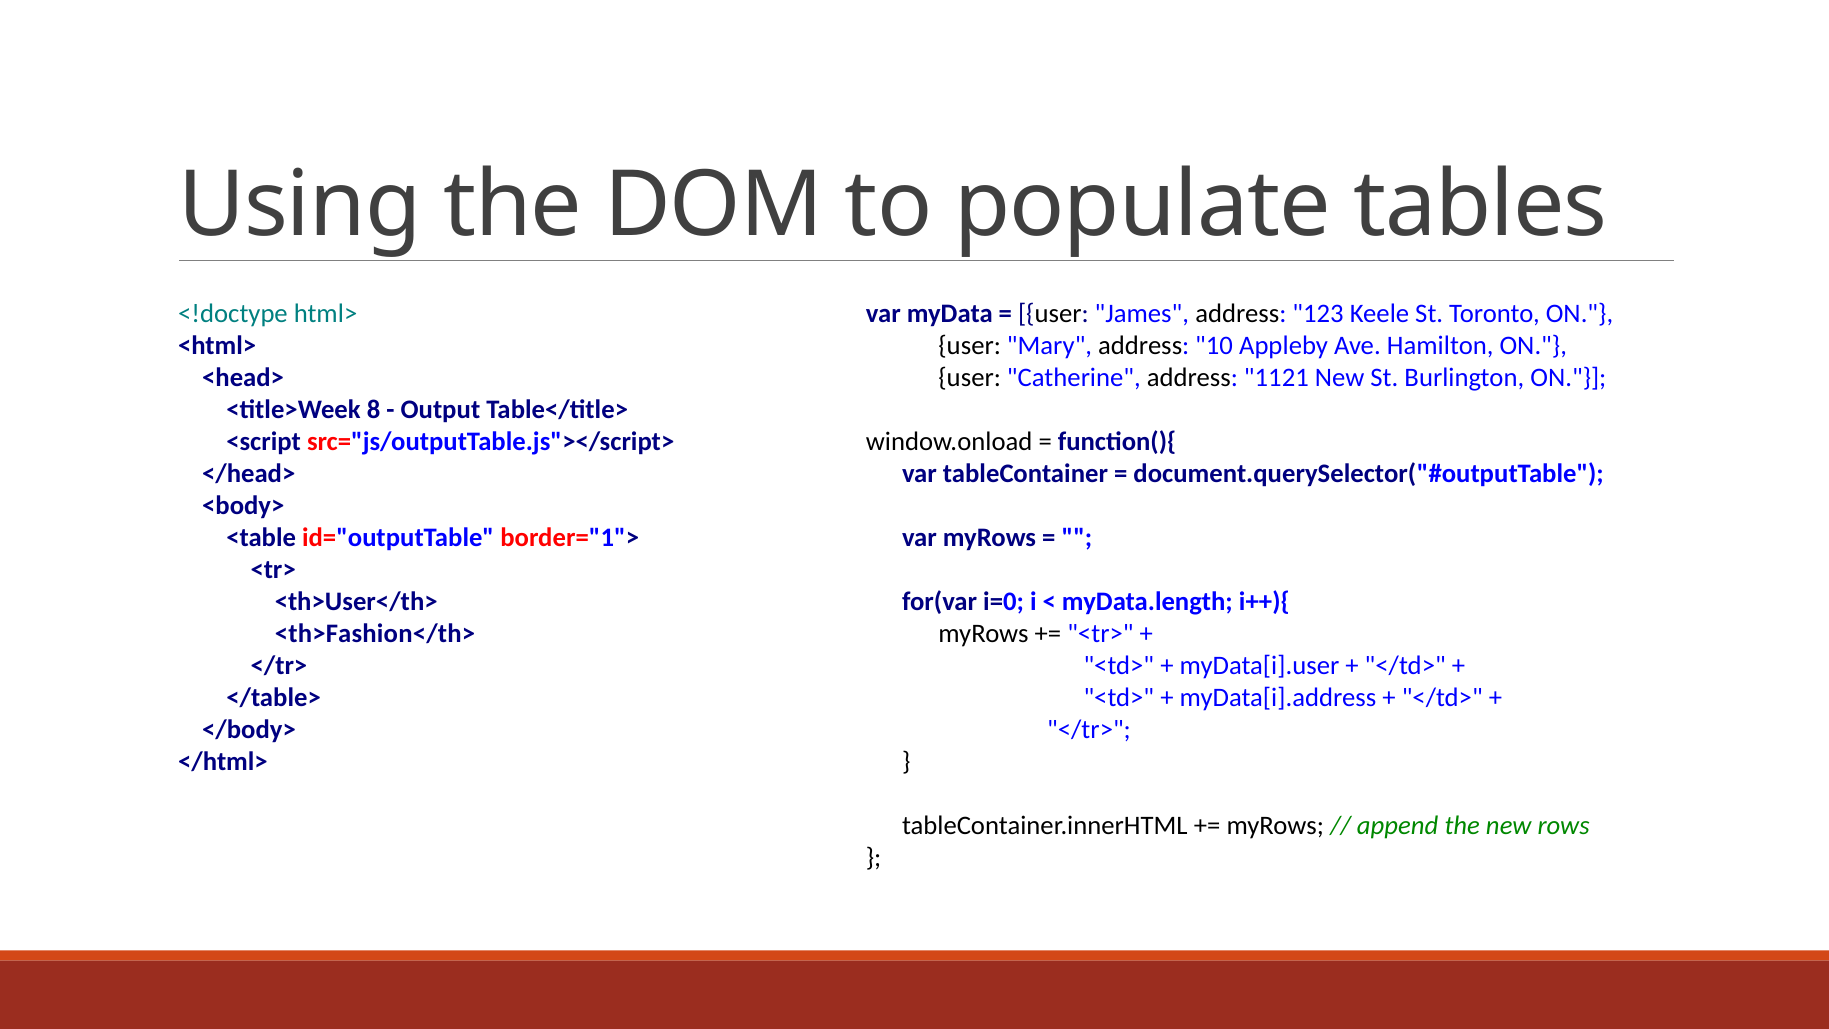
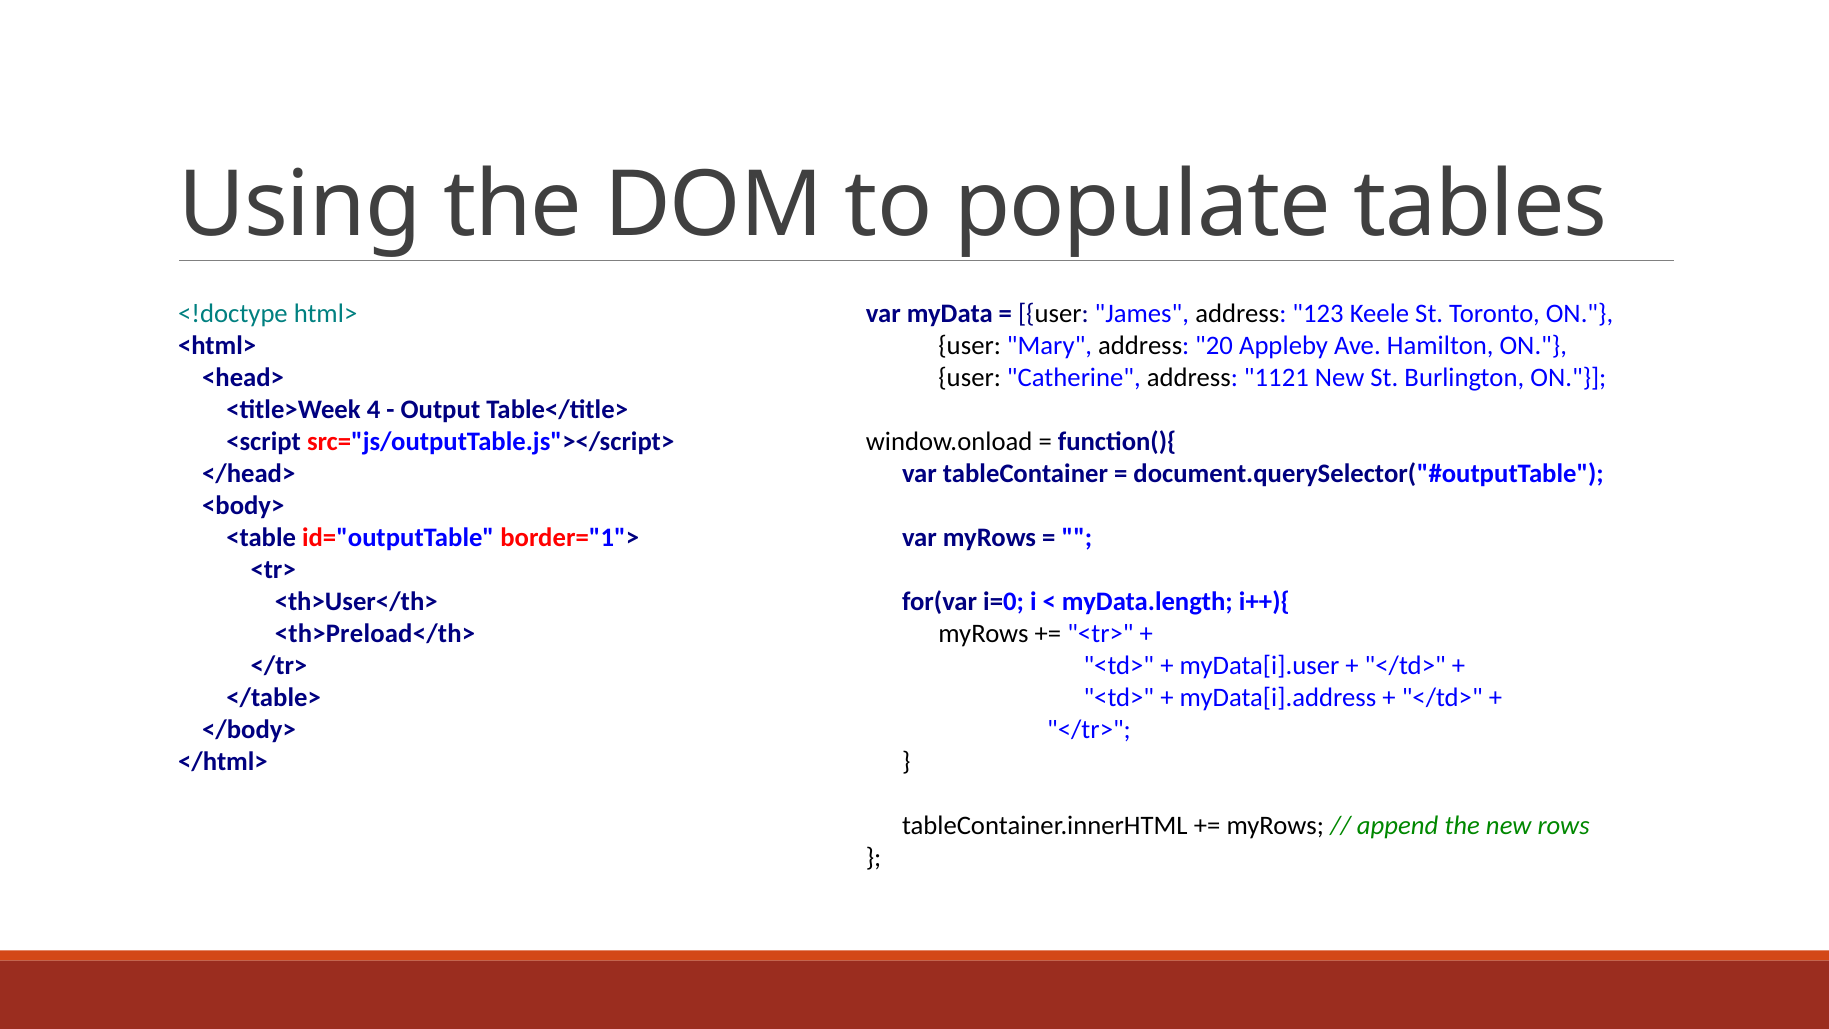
10: 10 -> 20 (1214, 346)
8: 8 -> 4 (374, 410)
<th>Fashion</th>: <th>Fashion</th> -> <th>Preload</th> (375, 634)
